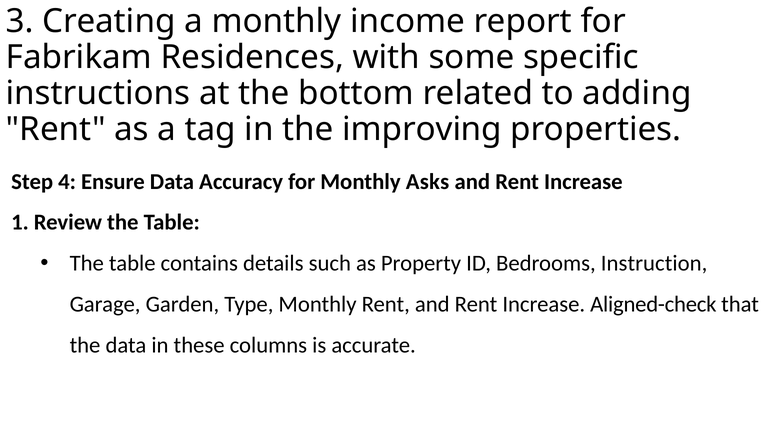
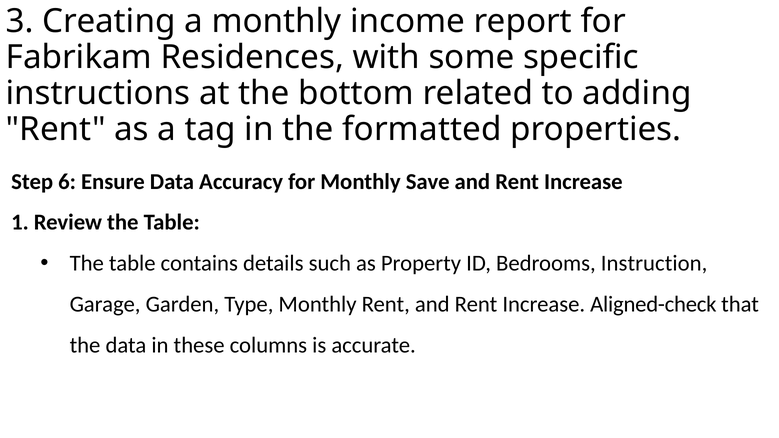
improving: improving -> formatted (422, 129)
4: 4 -> 6 (67, 182)
Asks: Asks -> Save (428, 182)
